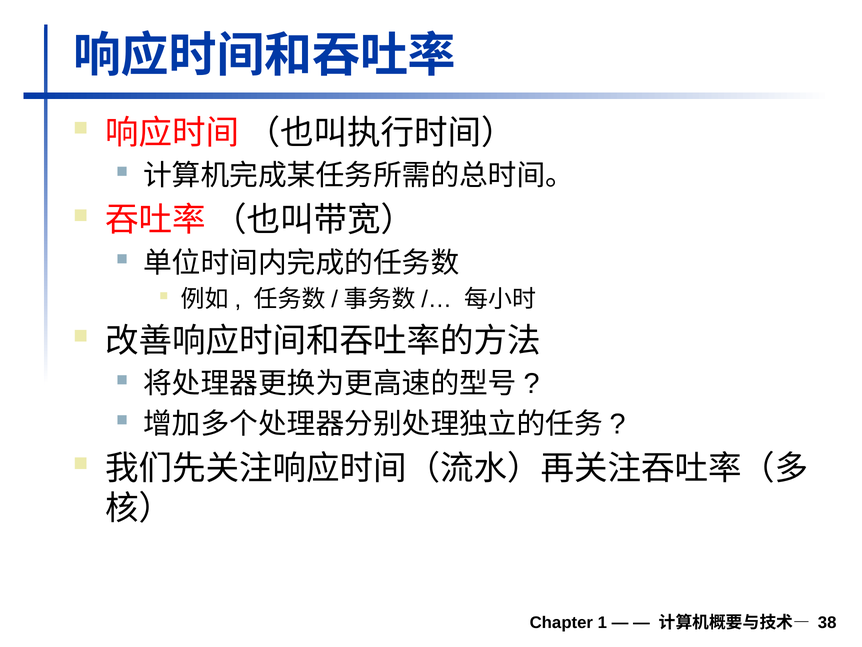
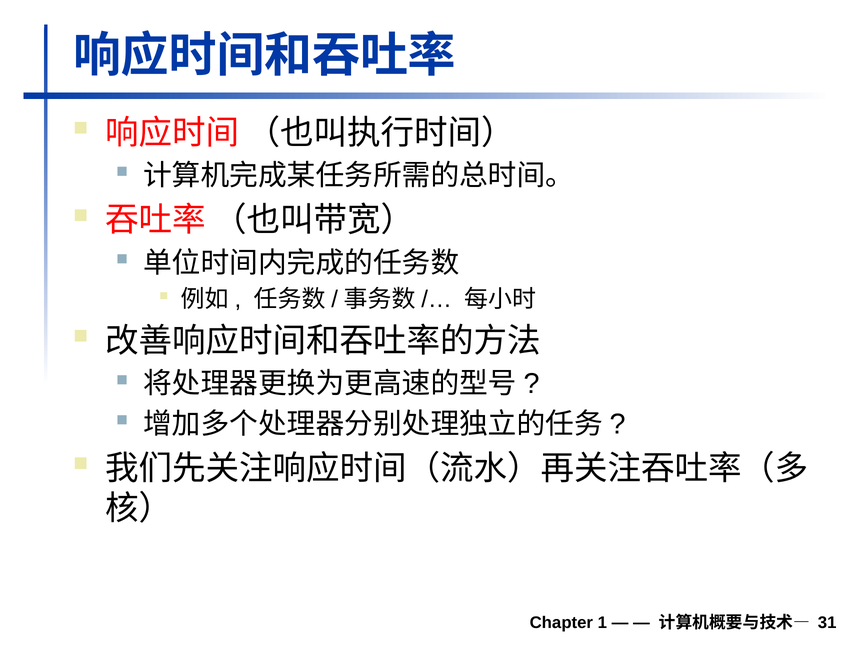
38: 38 -> 31 (827, 622)
